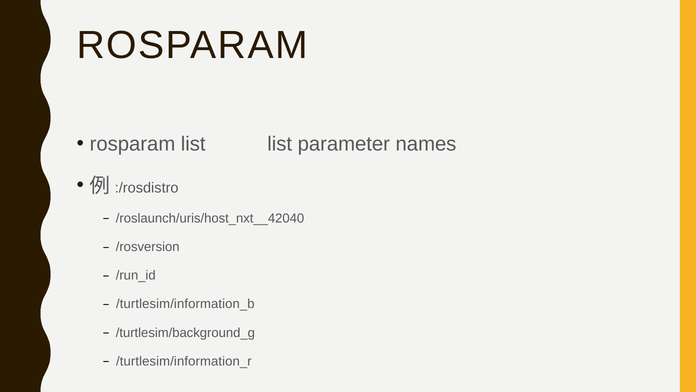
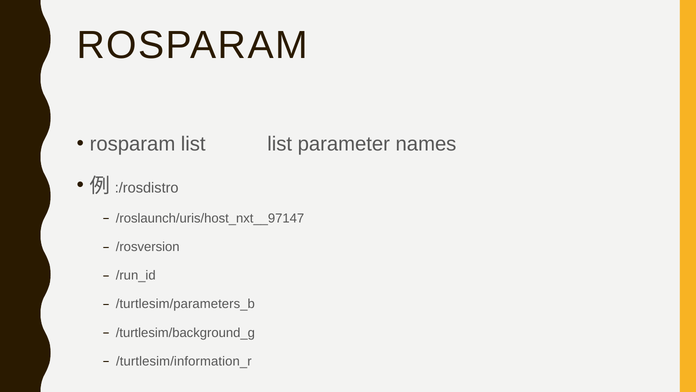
/roslaunch/uris/host_nxt__42040: /roslaunch/uris/host_nxt__42040 -> /roslaunch/uris/host_nxt__97147 (210, 218)
/turtlesim/information_b: /turtlesim/information_b -> /turtlesim/parameters_b (185, 304)
